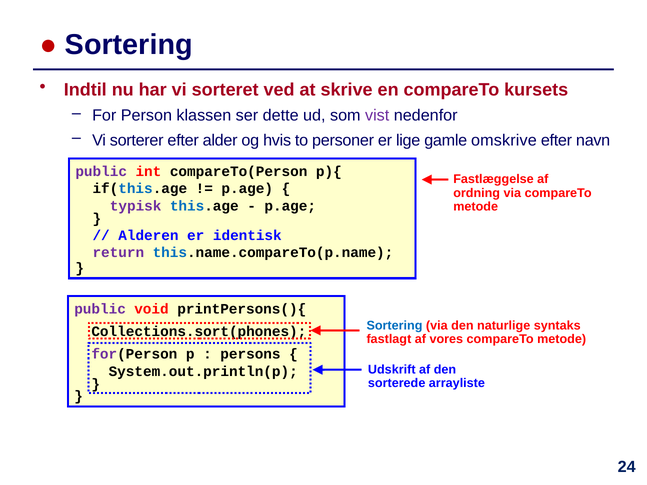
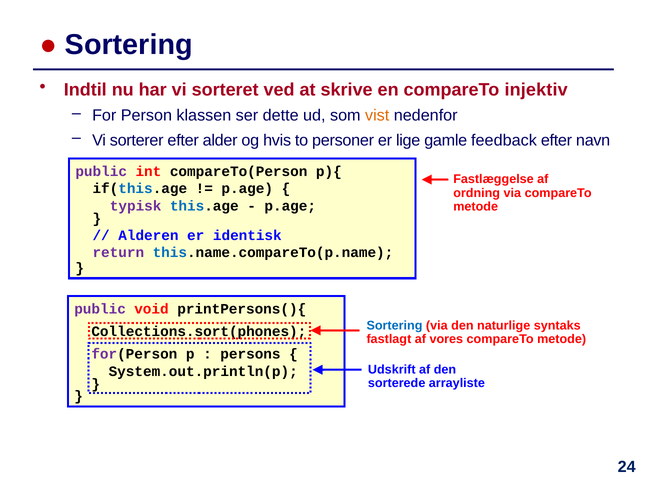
kursets: kursets -> injektiv (536, 90)
vist colour: purple -> orange (377, 116)
omskrive: omskrive -> feedback (504, 140)
